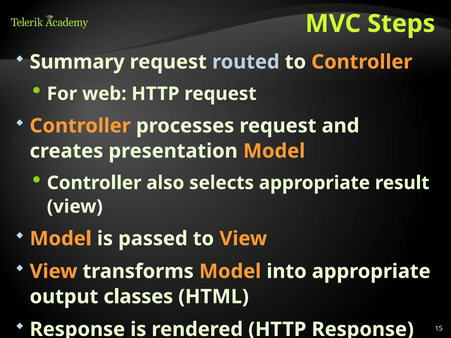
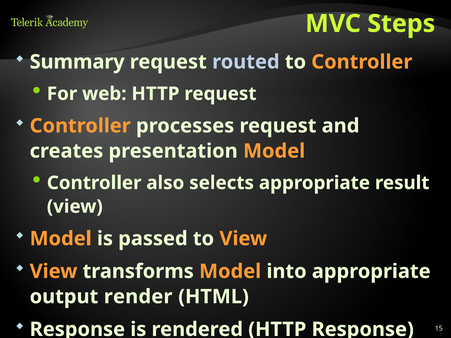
classes: classes -> render (138, 297)
